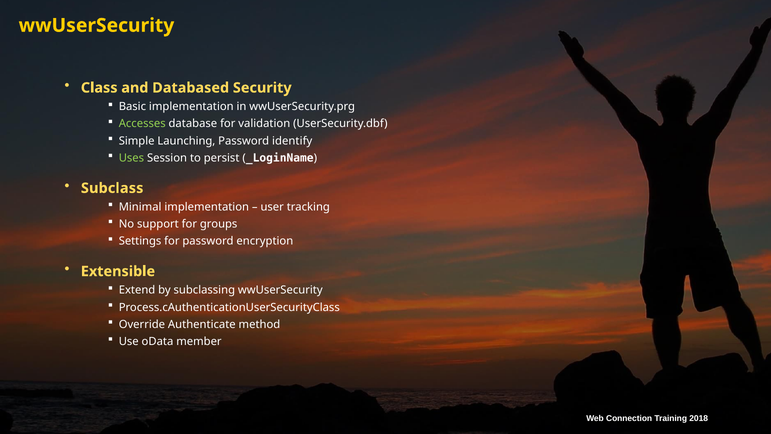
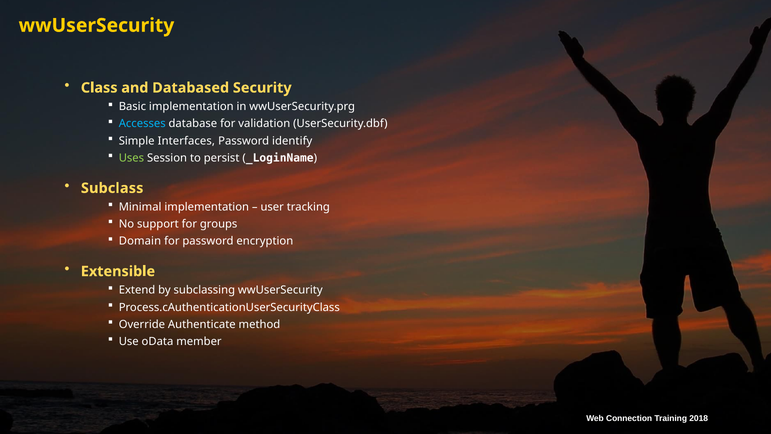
Accesses colour: light green -> light blue (142, 124)
Launching: Launching -> Interfaces (186, 141)
Settings: Settings -> Domain (140, 241)
